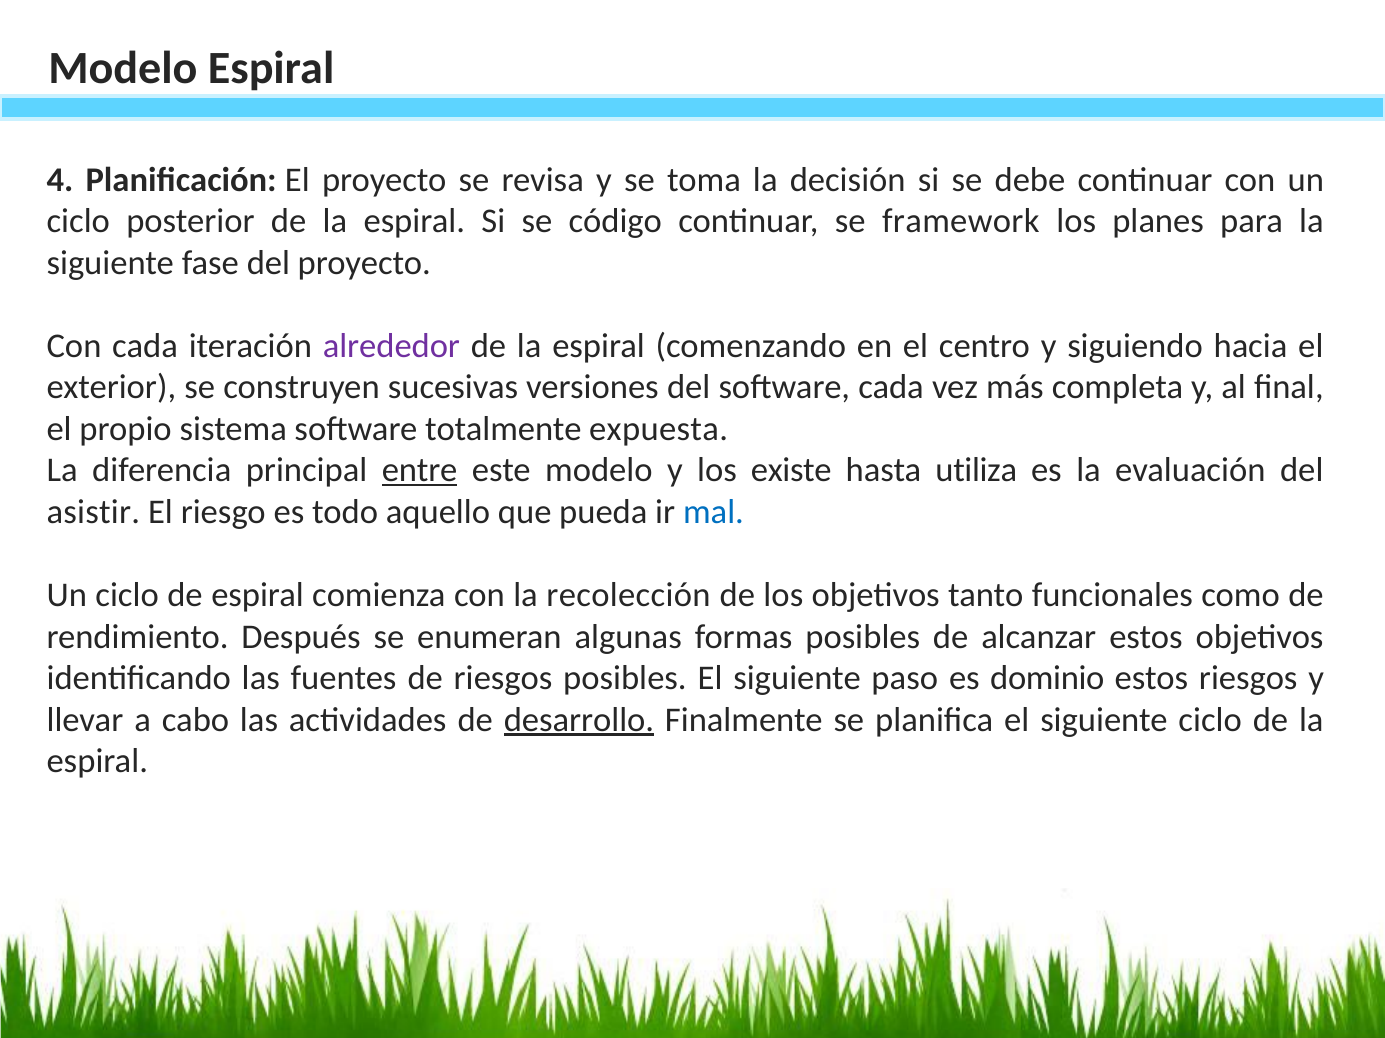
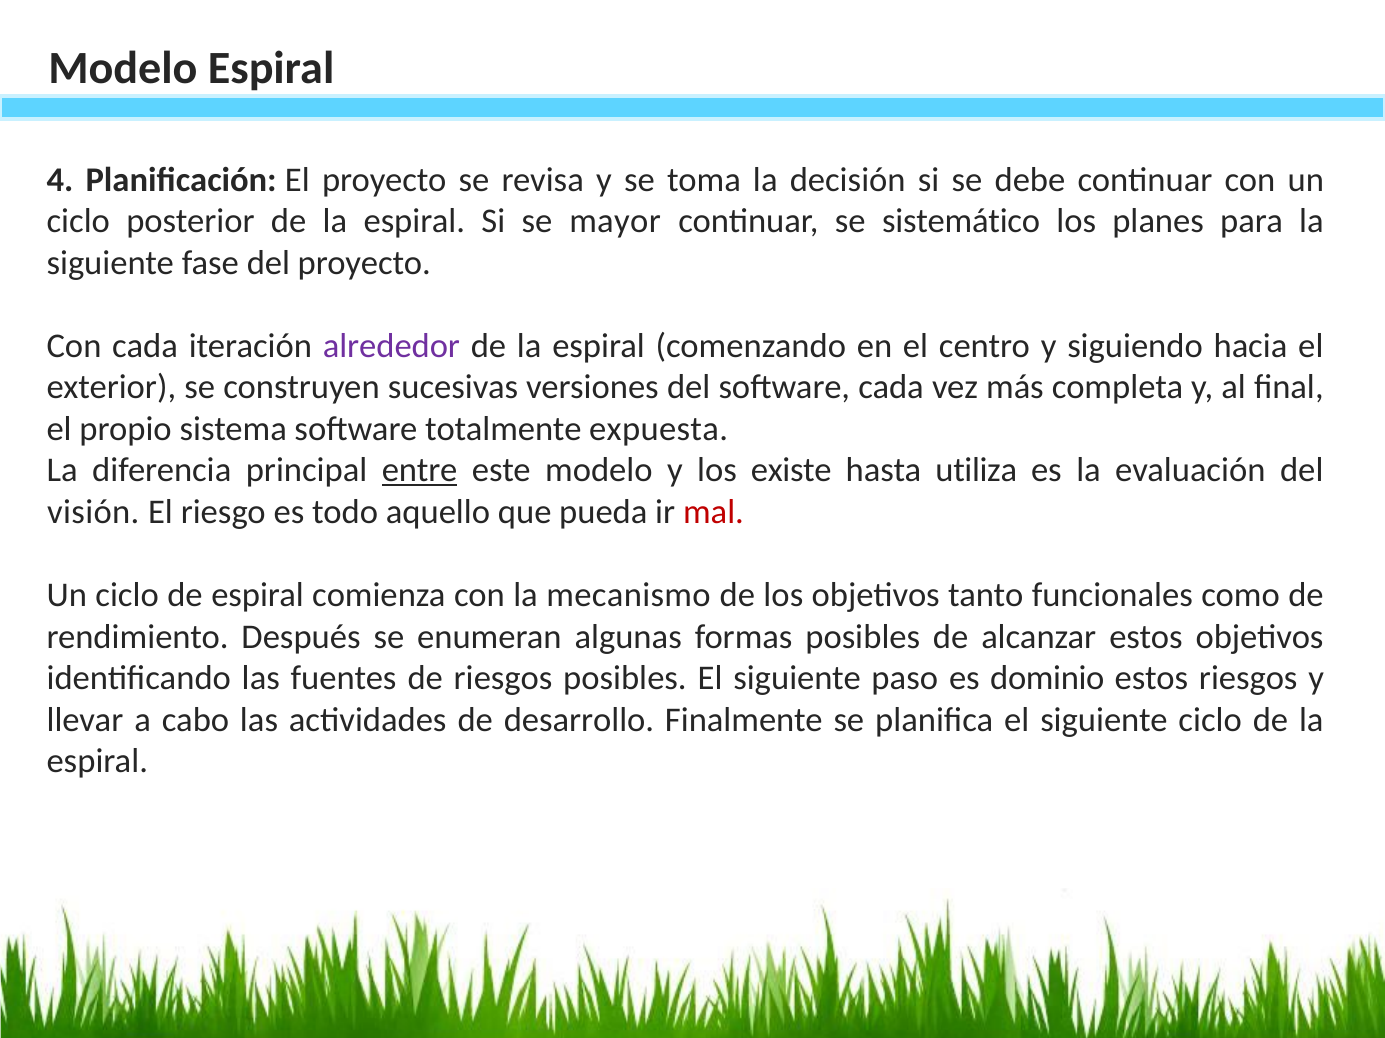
código: código -> mayor (615, 222)
framework: framework -> sistemático (961, 222)
asistir: asistir -> visión (93, 512)
mal colour: blue -> red (714, 512)
recolección: recolección -> mecanismo (629, 596)
desarrollo underline: present -> none (579, 720)
